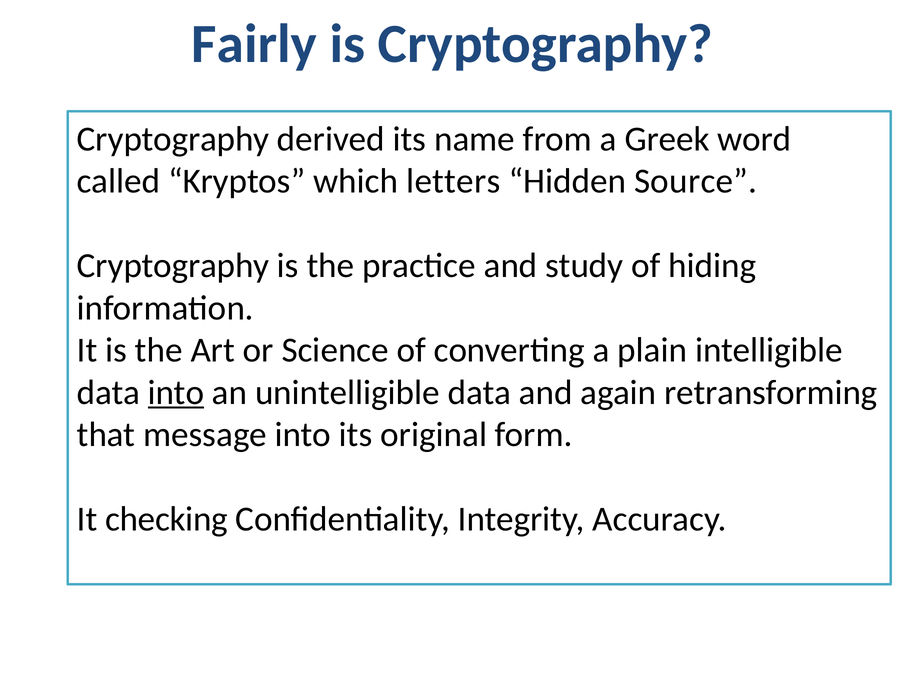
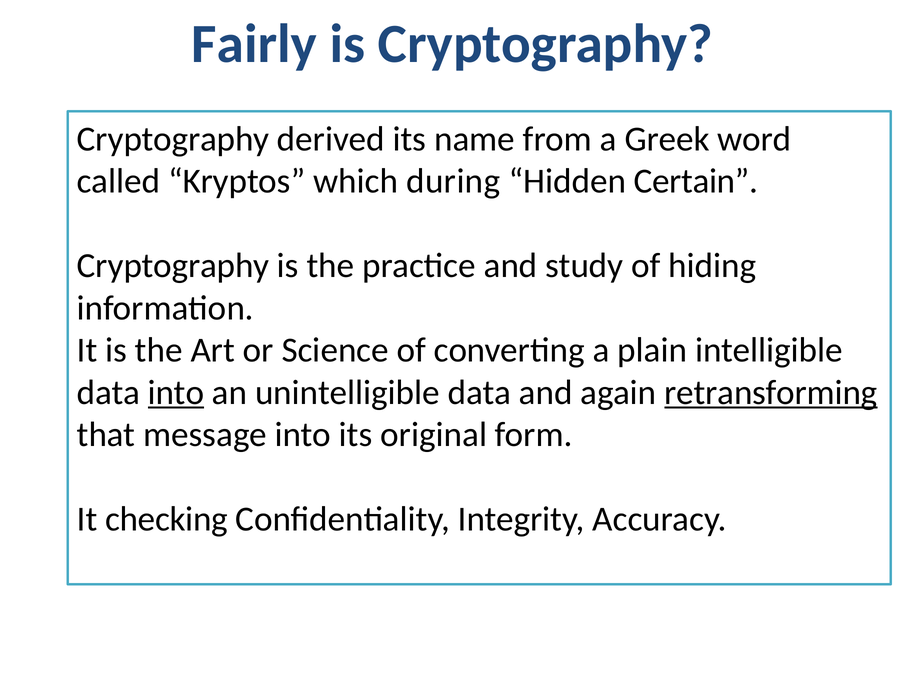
letters: letters -> during (453, 182)
Source: Source -> Certain (696, 182)
retransforming underline: none -> present (771, 393)
